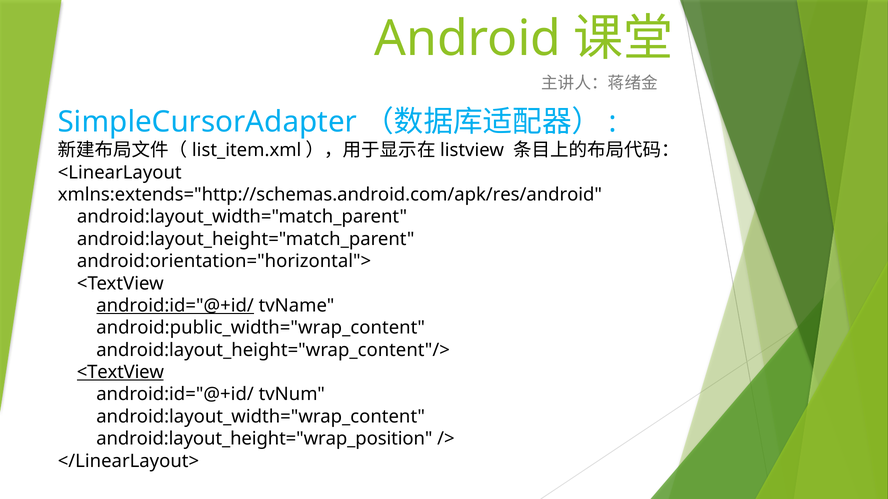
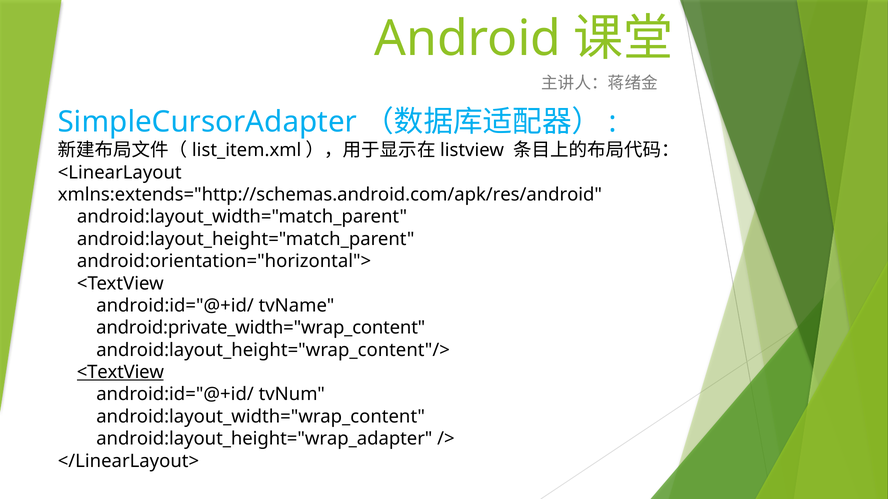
android:id="@+id/ underline: present -> none (175, 306)
android:public_width="wrap_content: android:public_width="wrap_content -> android:private_width="wrap_content (261, 328)
android:layout_height="wrap_position: android:layout_height="wrap_position -> android:layout_height="wrap_adapter (264, 439)
